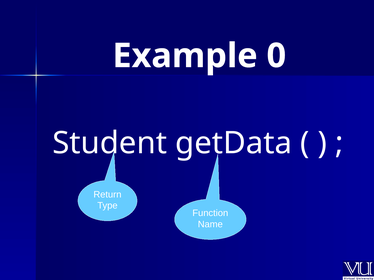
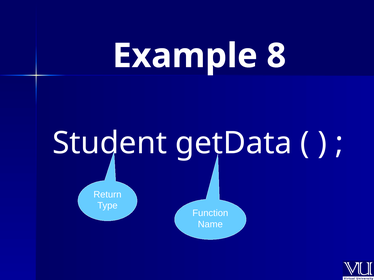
0: 0 -> 8 (276, 56)
